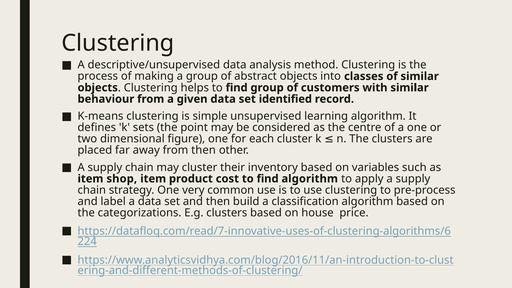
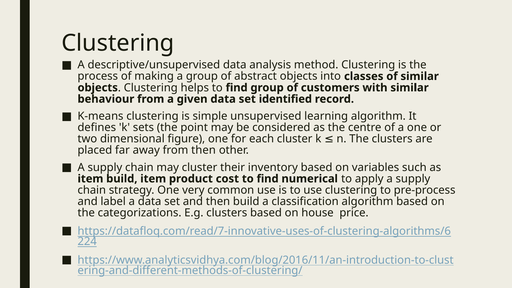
item shop: shop -> build (122, 179)
find algorithm: algorithm -> numerical (310, 179)
